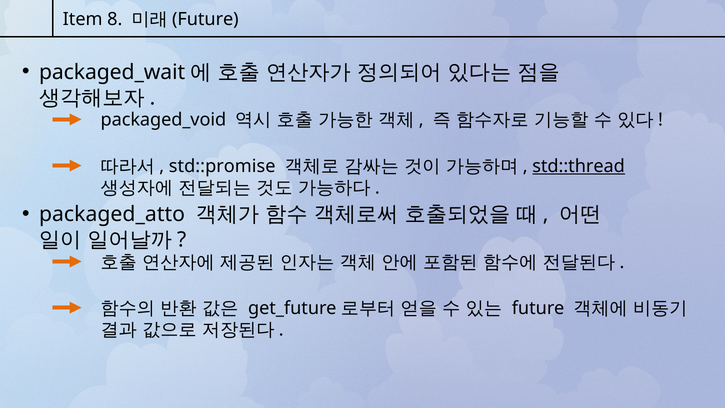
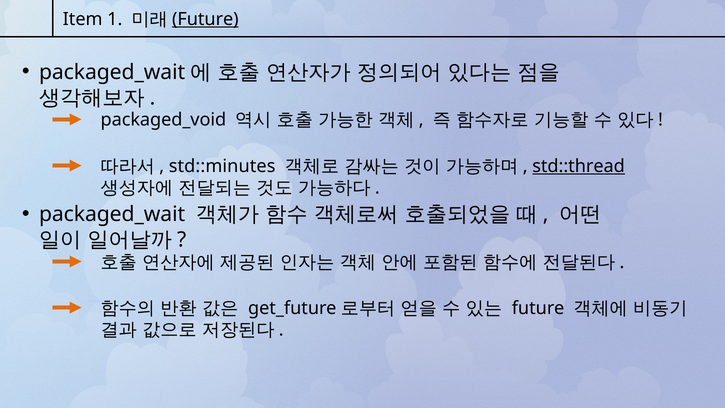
8: 8 -> 1 (115, 19)
Future underline: none -> present (205, 19)
std::promise: std::promise -> std::minutes (222, 166)
packaged_atto: packaged_atto -> packaged_wait (112, 214)
